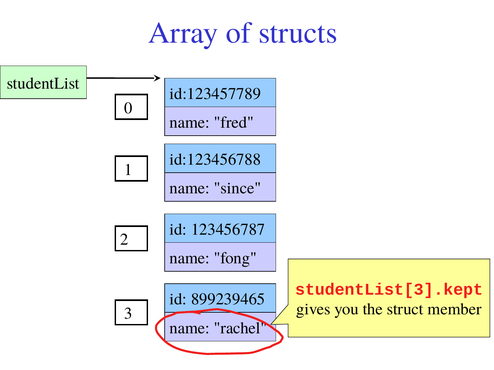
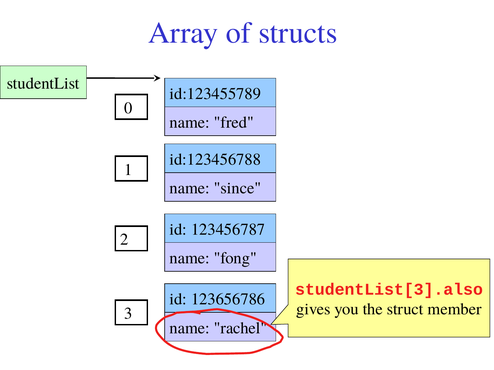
id:123457789: id:123457789 -> id:123455789 (215, 94)
studentList[3].kept: studentList[3].kept -> studentList[3].also (389, 290)
899239465: 899239465 -> 123656786 (228, 300)
